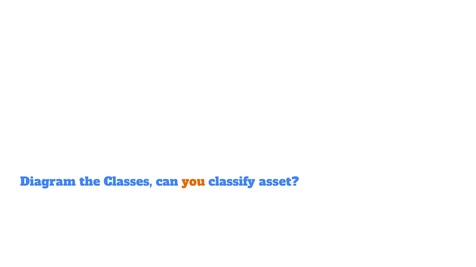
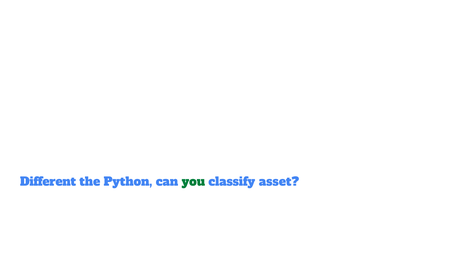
Diagram: Diagram -> Different (48, 182)
Classes: Classes -> Python (128, 182)
you colour: orange -> green (193, 182)
